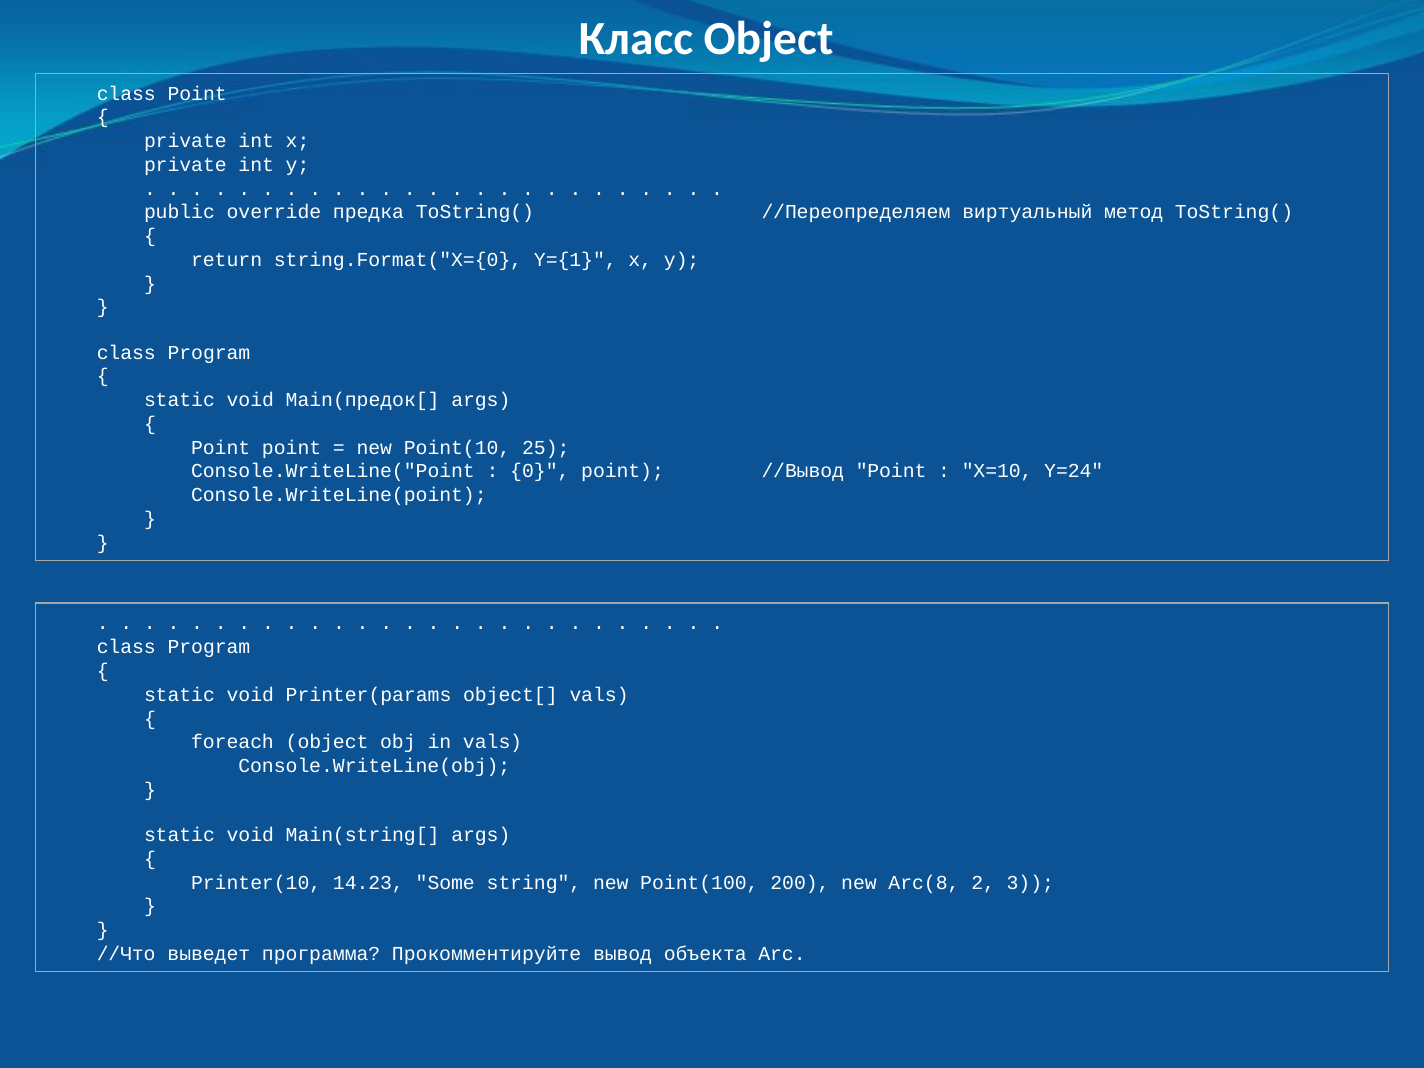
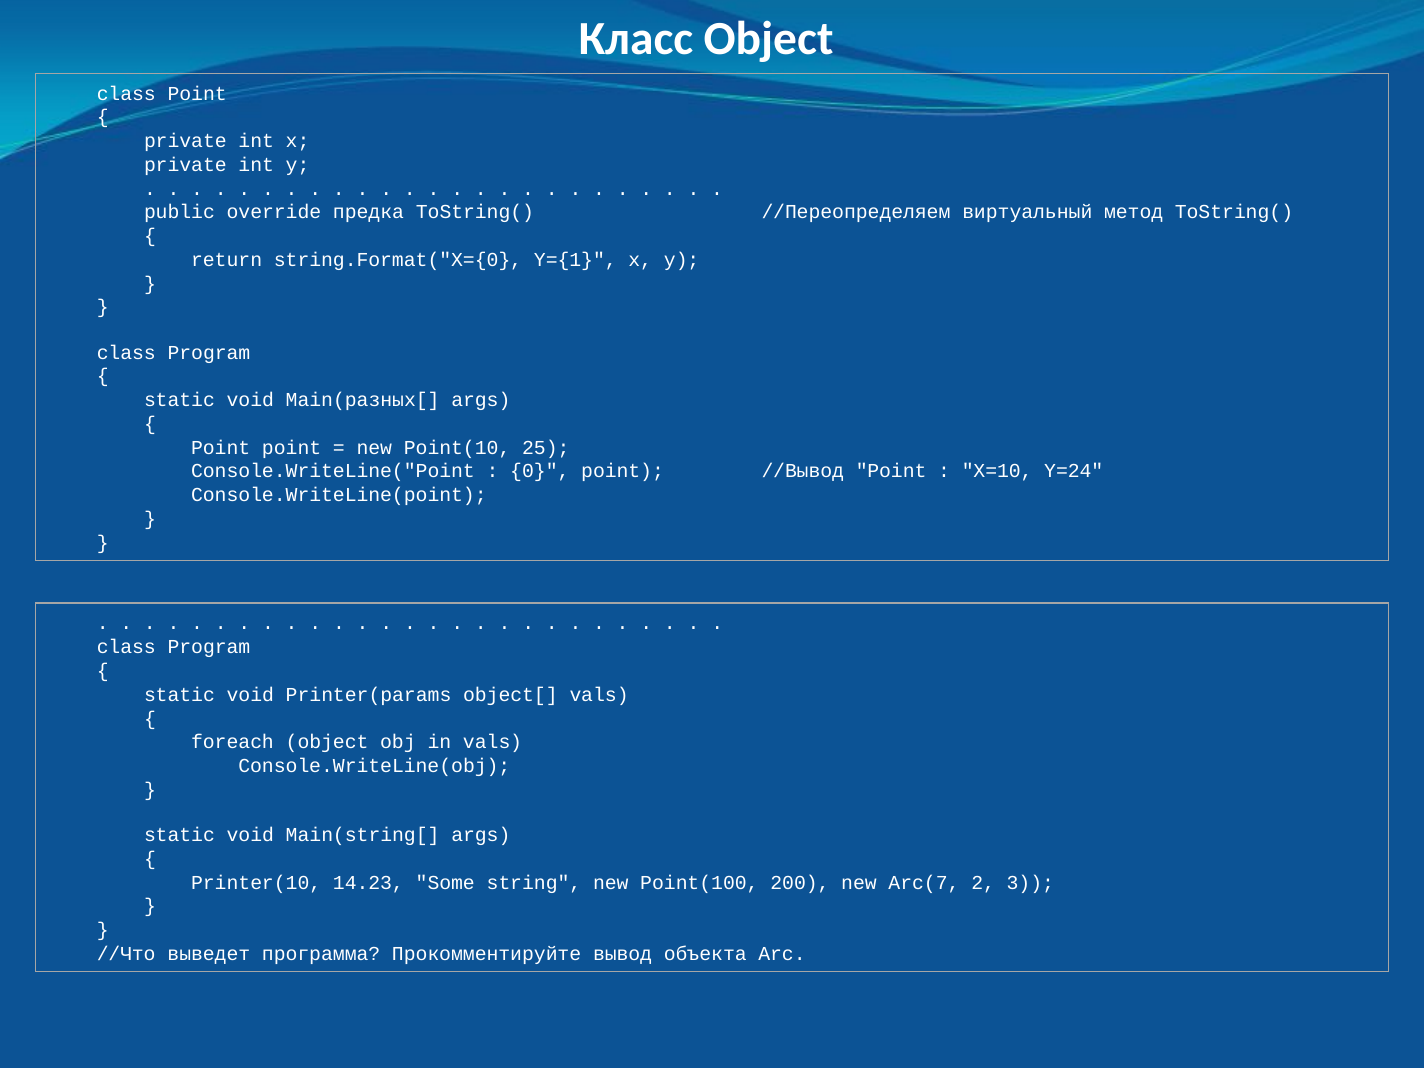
Main(предок[: Main(предок[ -> Main(разных[ (363, 400)
Arc(8: Arc(8 -> Arc(7 (924, 883)
